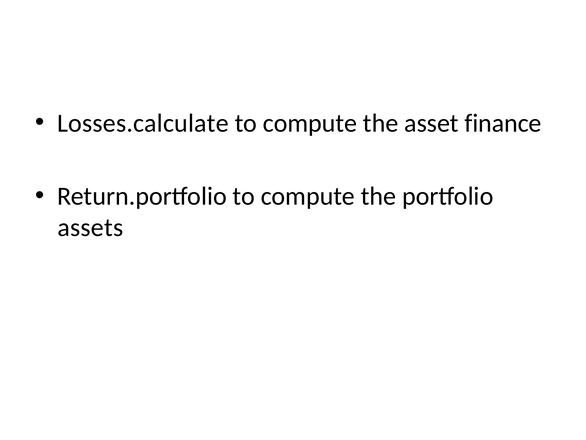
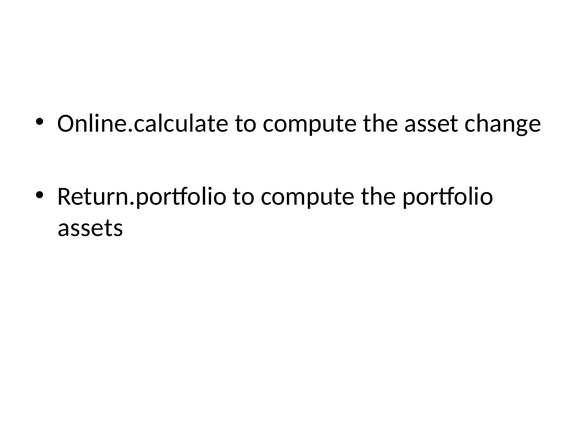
Losses.calculate: Losses.calculate -> Online.calculate (143, 123)
finance: finance -> change (503, 123)
